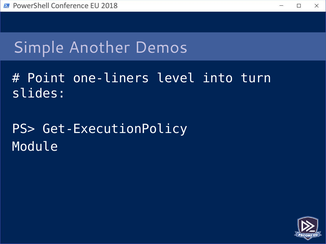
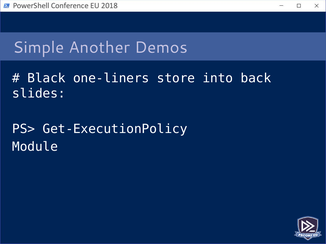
Point: Point -> Black (46, 78)
level: level -> store (176, 78)
turn: turn -> back (256, 78)
